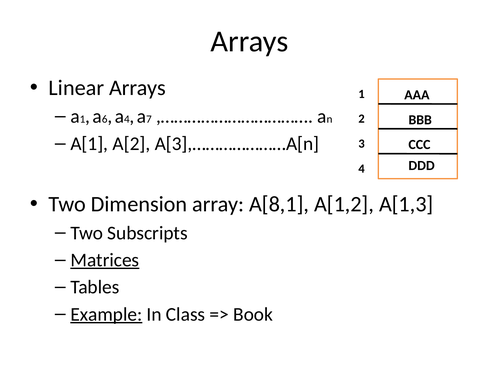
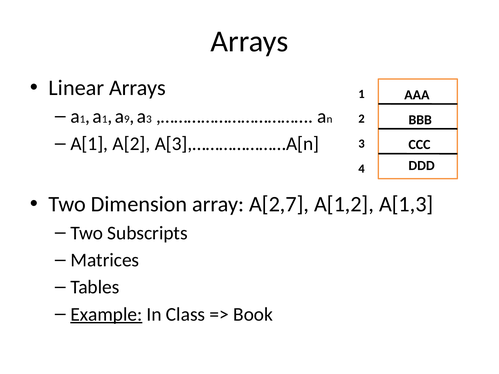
6: 6 -> 1 (105, 119)
4: 4 -> 9 (127, 119)
7: 7 -> 3 (149, 119)
A[8,1: A[8,1 -> A[2,7 (279, 204)
Matrices underline: present -> none (105, 260)
